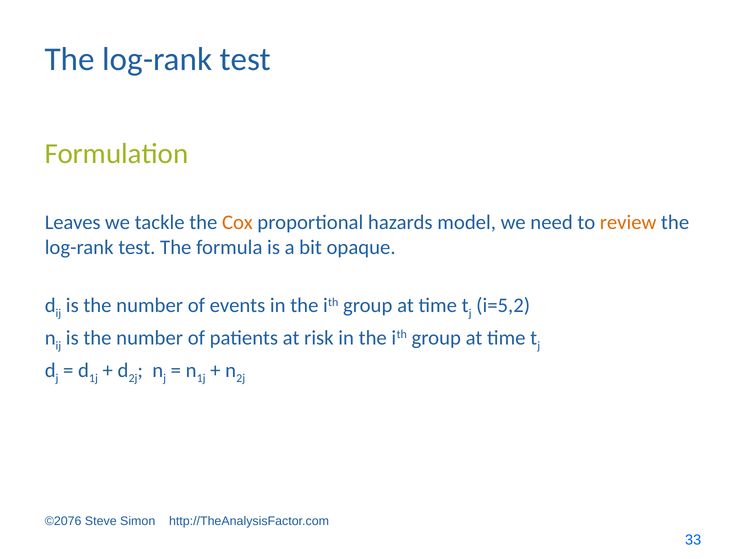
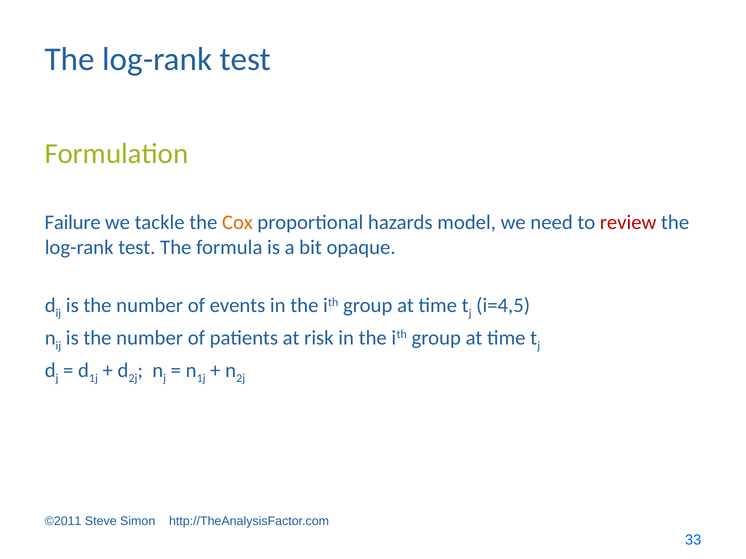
Leaves: Leaves -> Failure (73, 223)
review colour: orange -> red (628, 223)
i=5,2: i=5,2 -> i=4,5 (503, 306)
©2076: ©2076 -> ©2011 (63, 522)
